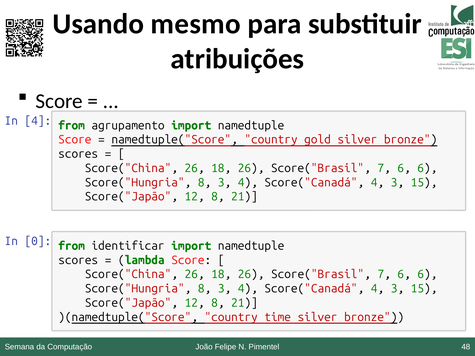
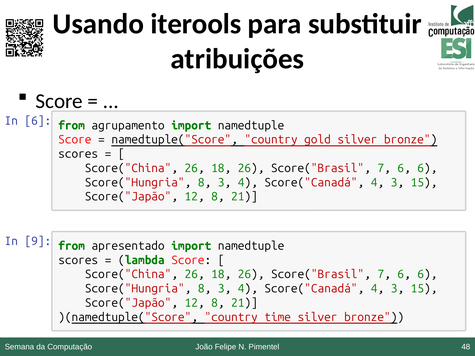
mesmo: mesmo -> iterools (196, 24)
In 4: 4 -> 6 (38, 121)
0: 0 -> 9 (38, 242)
identificar: identificar -> apresentado (128, 246)
